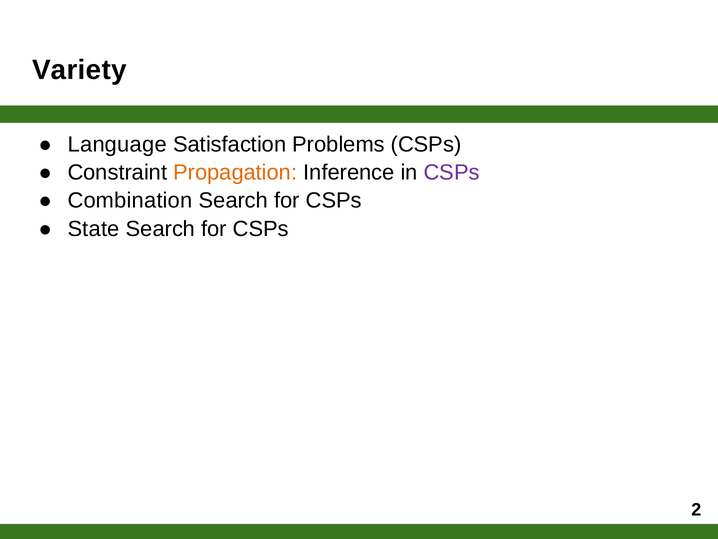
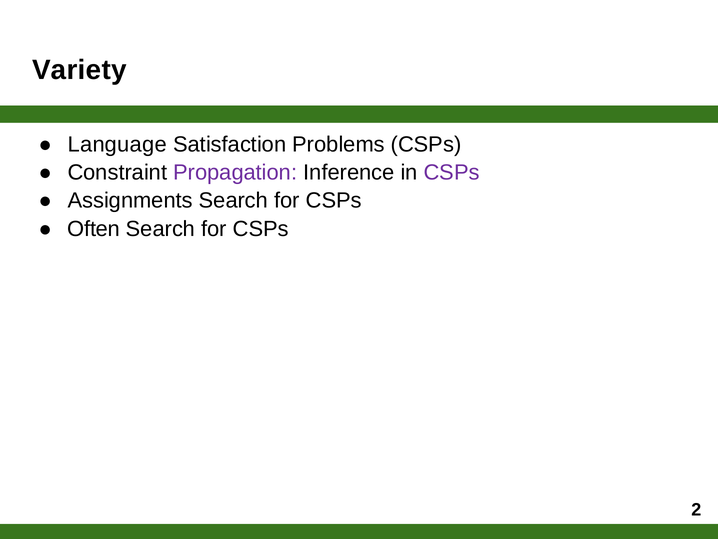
Propagation colour: orange -> purple (235, 172)
Combination: Combination -> Assignments (130, 201)
State: State -> Often (94, 229)
